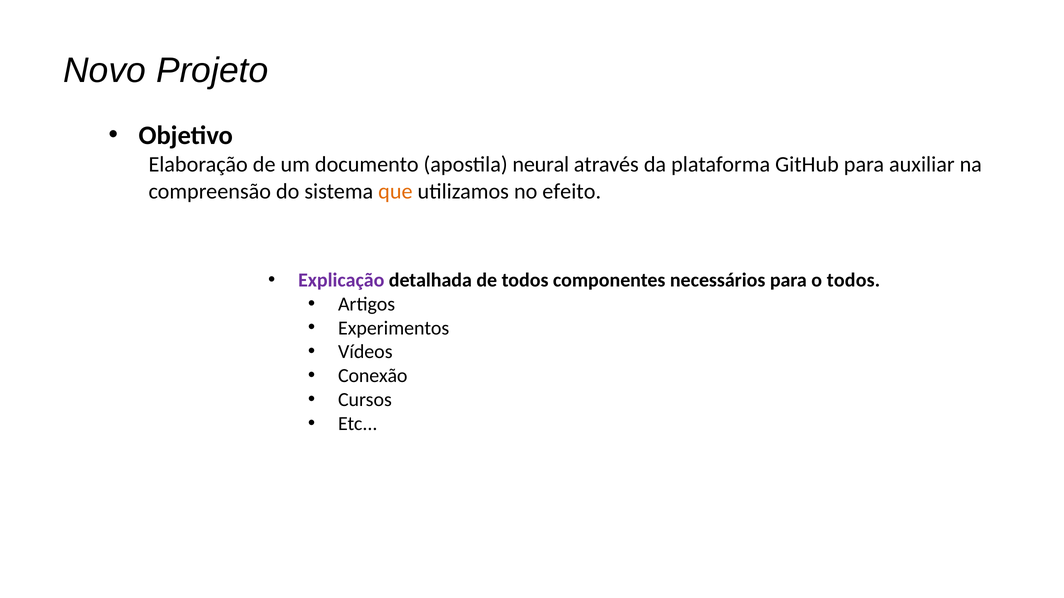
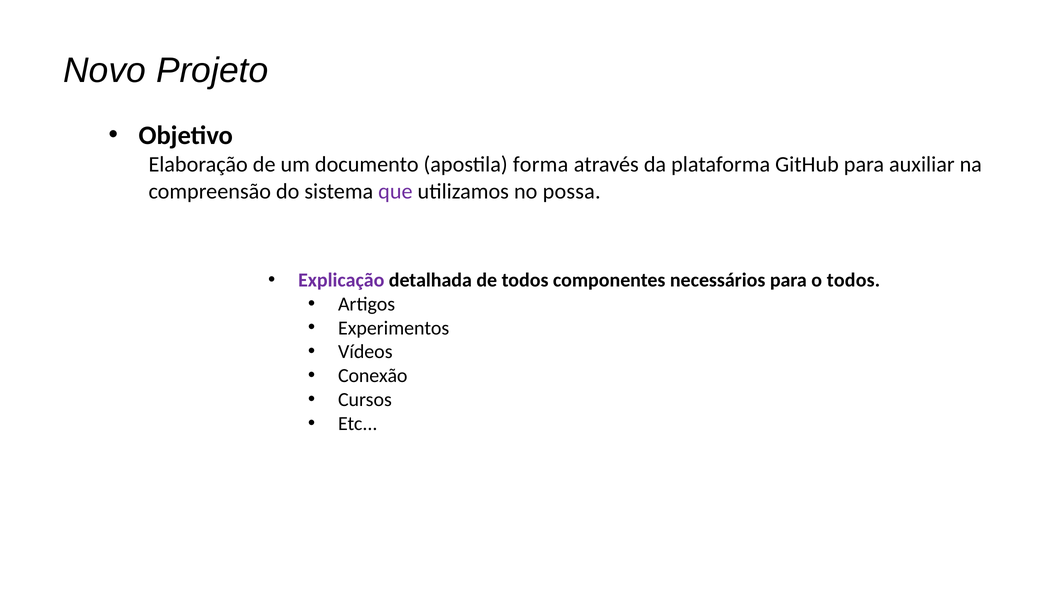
neural: neural -> forma (541, 165)
que colour: orange -> purple (395, 191)
efeito: efeito -> possa (572, 191)
